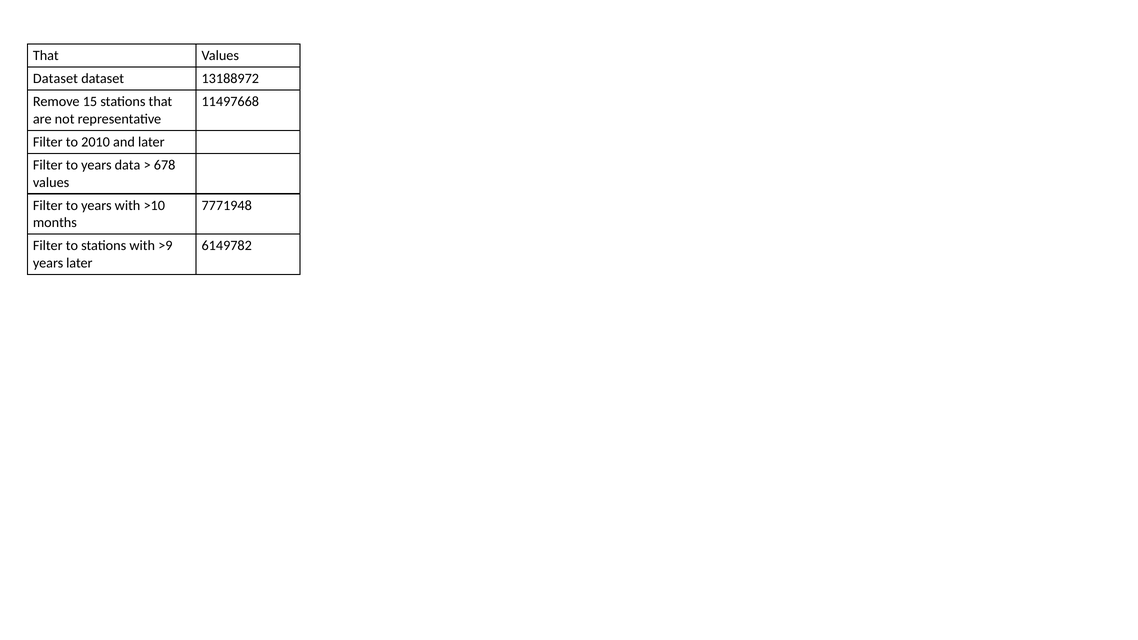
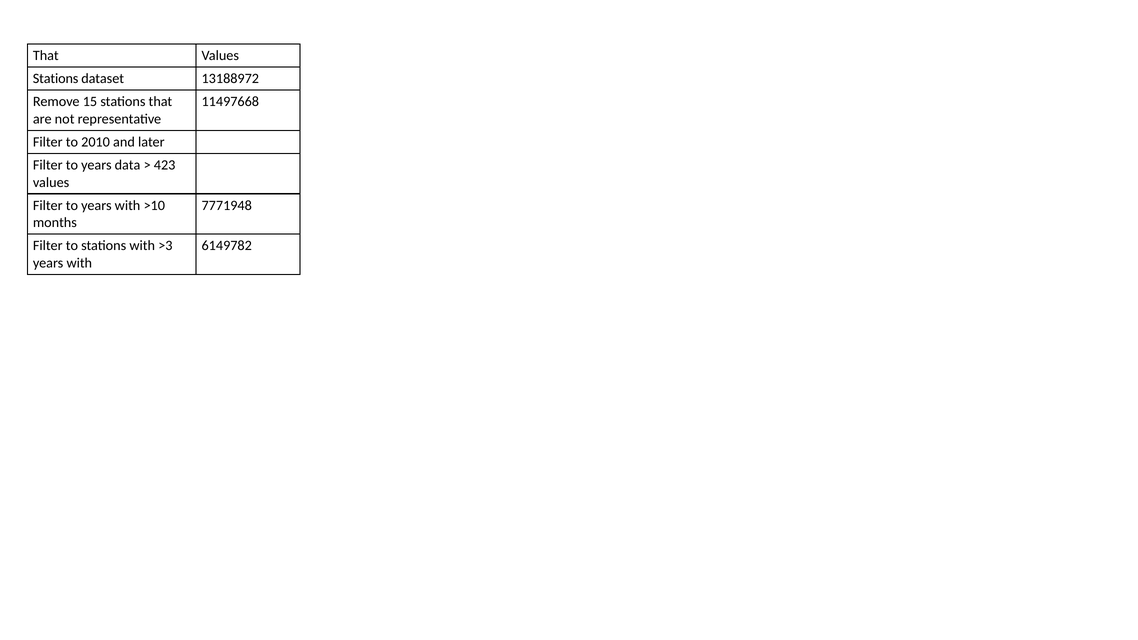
Dataset: Dataset -> Stations (56, 79)
678: 678 -> 423 (165, 165)
>9: >9 -> >3 (165, 246)
later: later -> with (79, 263)
